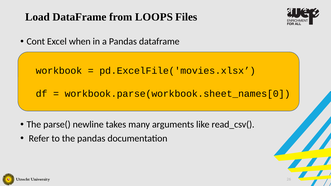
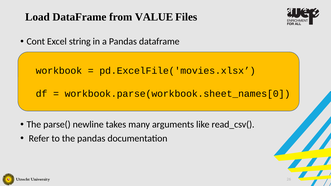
LOOPS: LOOPS -> VALUE (154, 17)
when: when -> string (80, 42)
